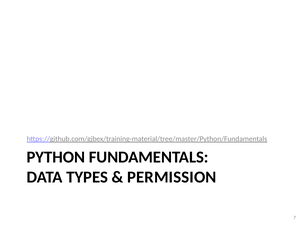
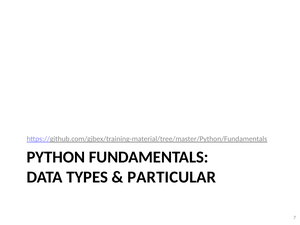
PERMISSION: PERMISSION -> PARTICULAR (172, 177)
